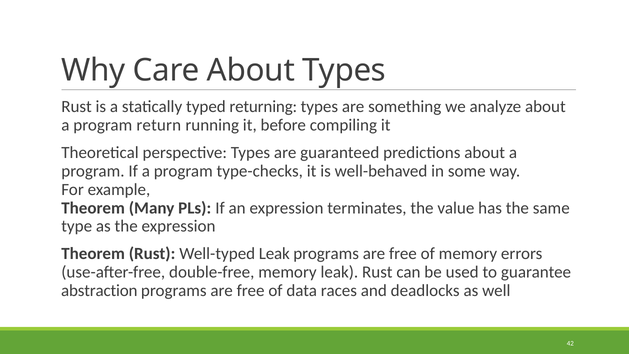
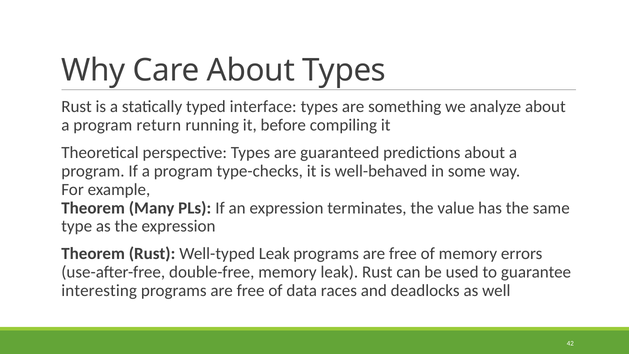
returning: returning -> interface (263, 107)
abstraction: abstraction -> interesting (99, 291)
